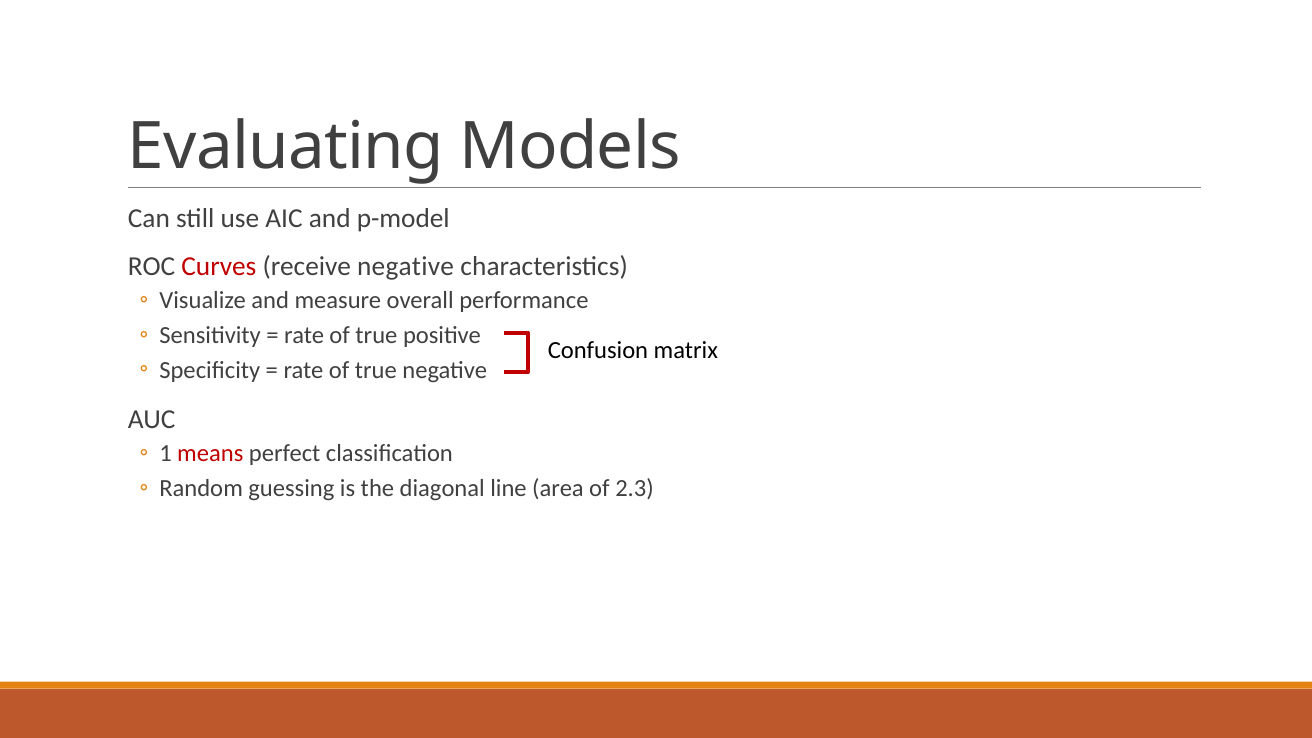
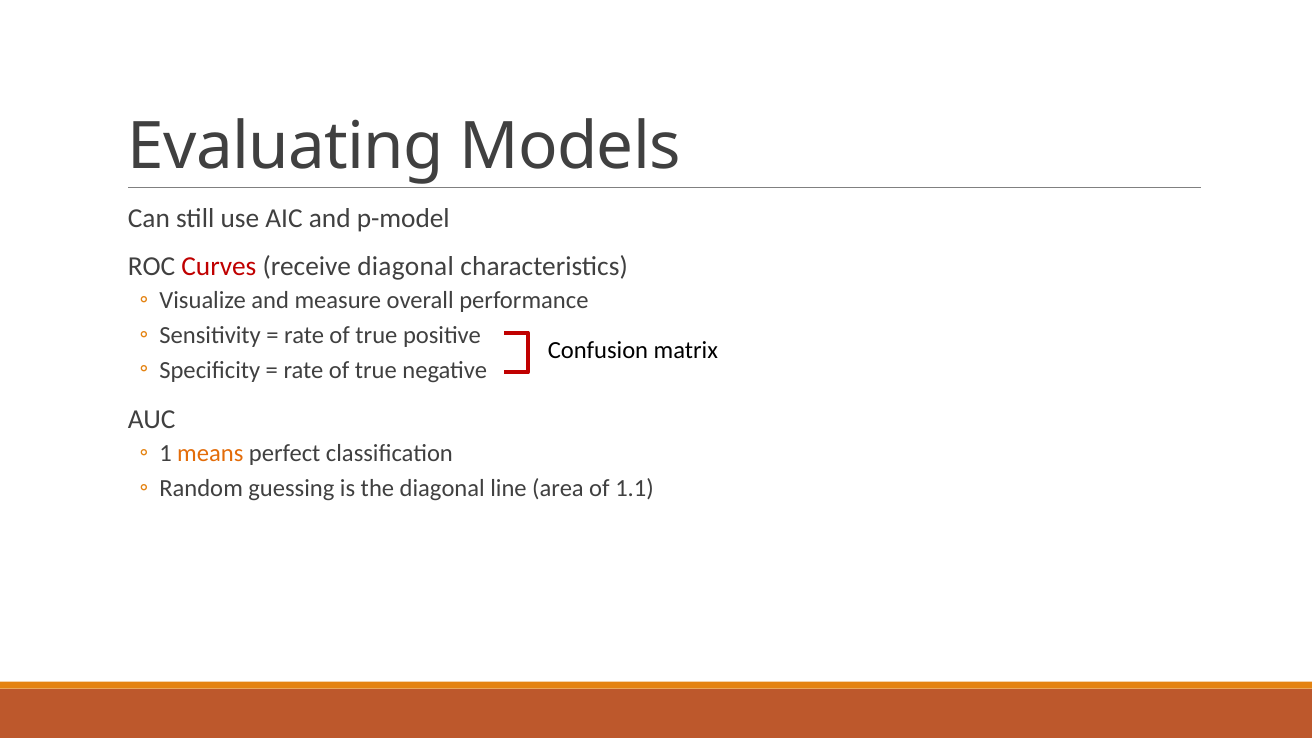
receive negative: negative -> diagonal (406, 267)
means colour: red -> orange (210, 453)
2.3: 2.3 -> 1.1 (635, 488)
